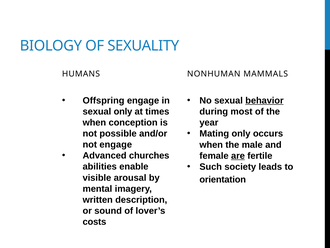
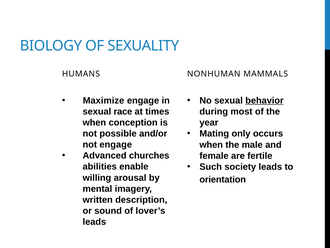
Offspring: Offspring -> Maximize (104, 100)
sexual only: only -> race (123, 111)
are underline: present -> none (238, 155)
visible: visible -> willing (97, 177)
costs: costs -> leads (94, 221)
